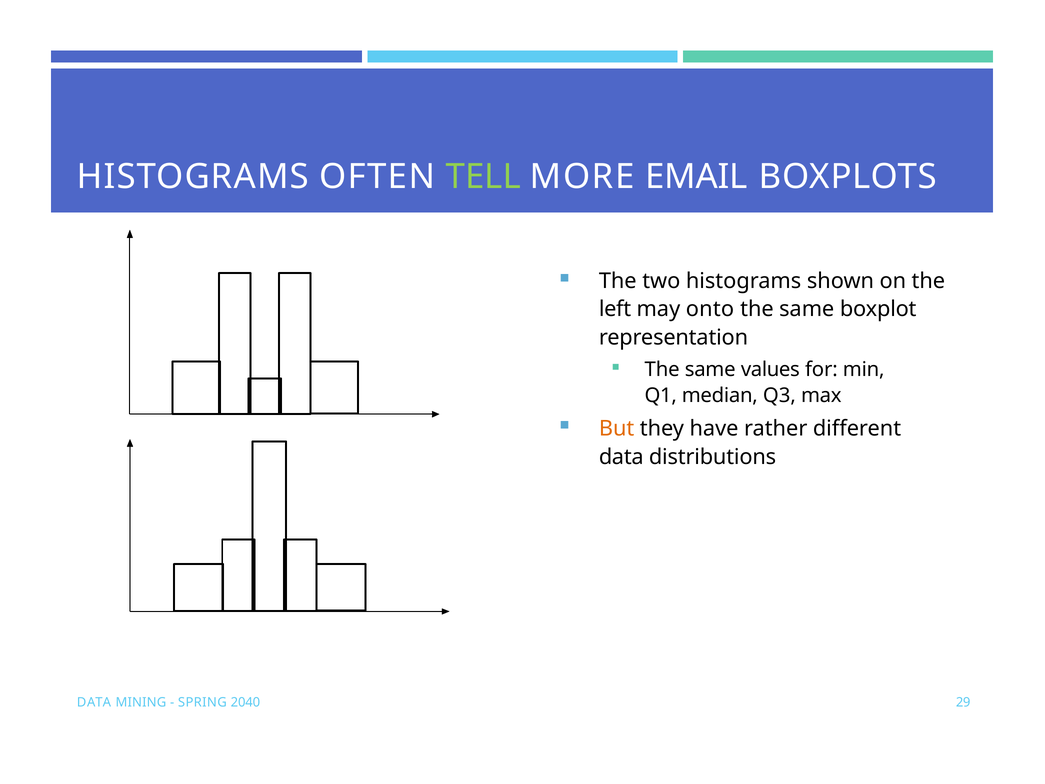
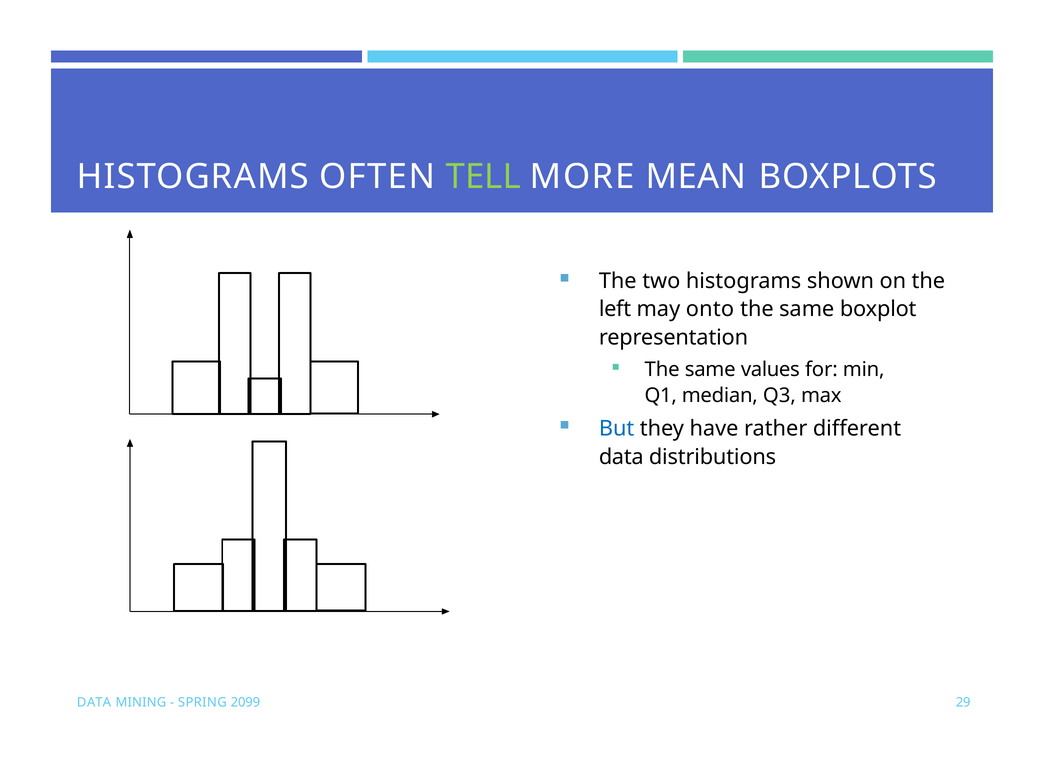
EMAIL: EMAIL -> MEAN (696, 177)
But colour: orange -> blue (617, 428)
2040: 2040 -> 2099 (245, 702)
